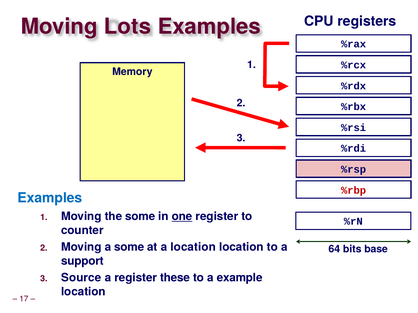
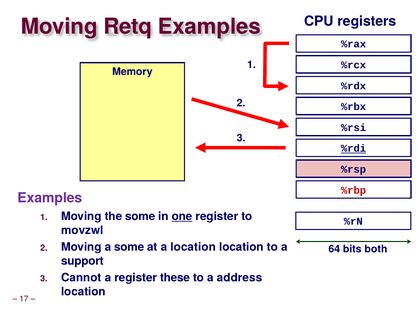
Lots: Lots -> Retq (128, 27)
%rdi underline: none -> present (354, 149)
Examples colour: blue -> purple (50, 198)
counter: counter -> movzwl (82, 231)
base: base -> both (376, 250)
Source: Source -> Cannot (81, 278)
example: example -> address (240, 278)
